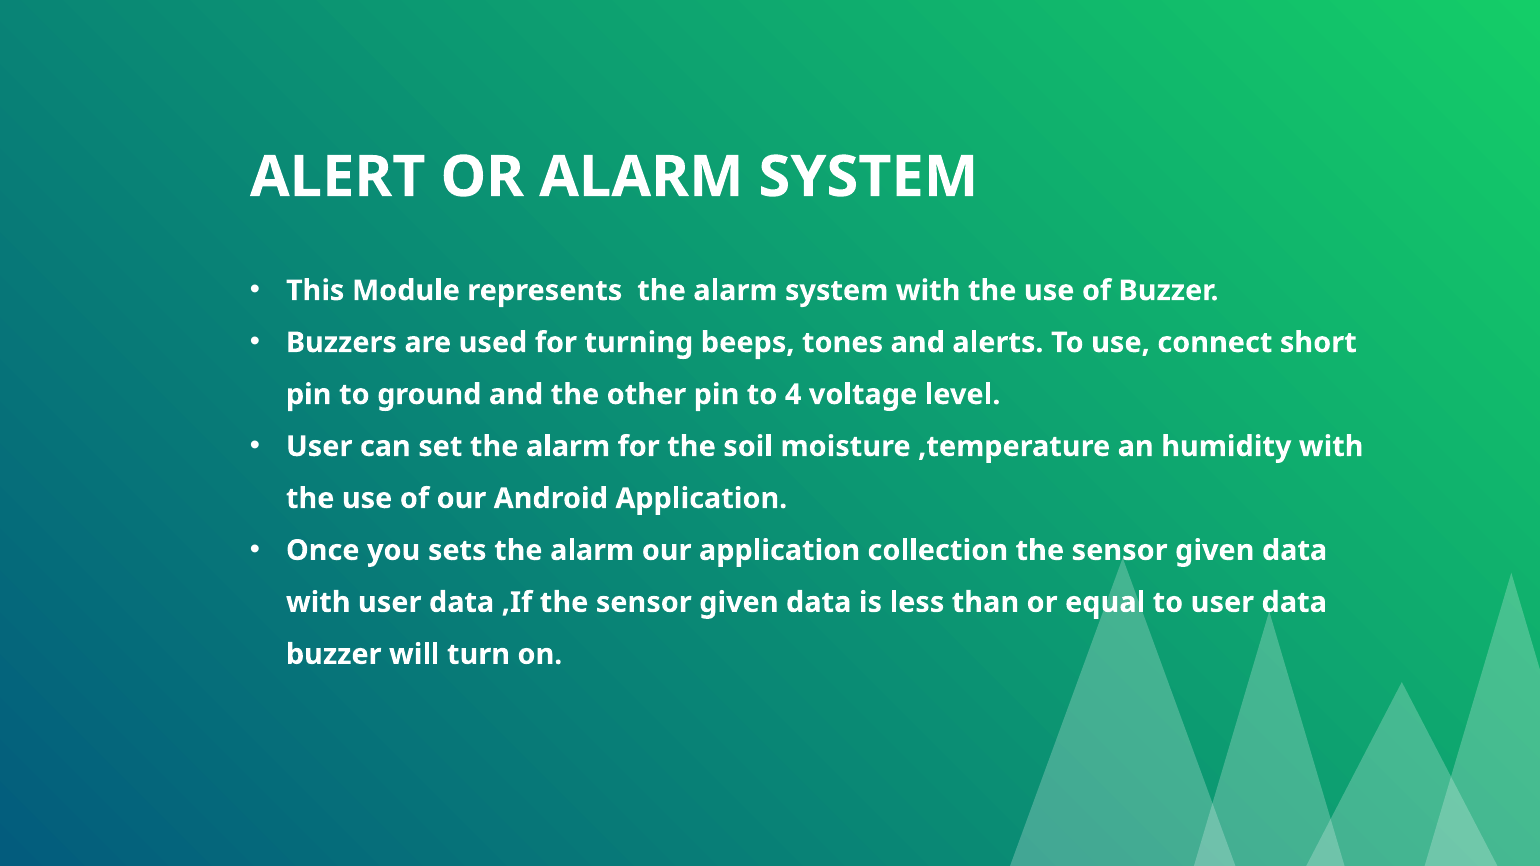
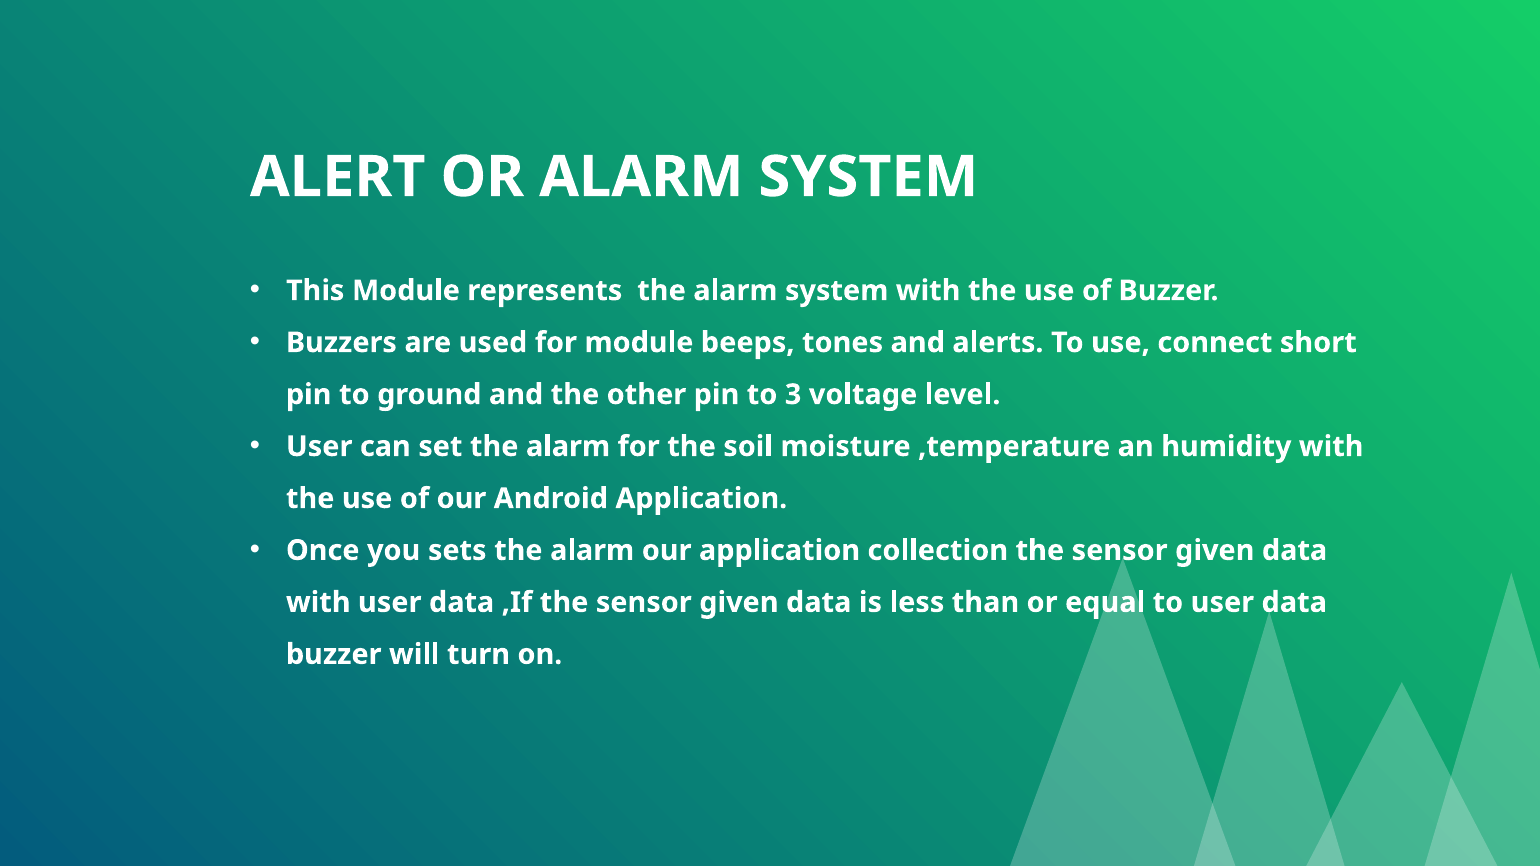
for turning: turning -> module (639, 343)
4: 4 -> 3 (793, 395)
